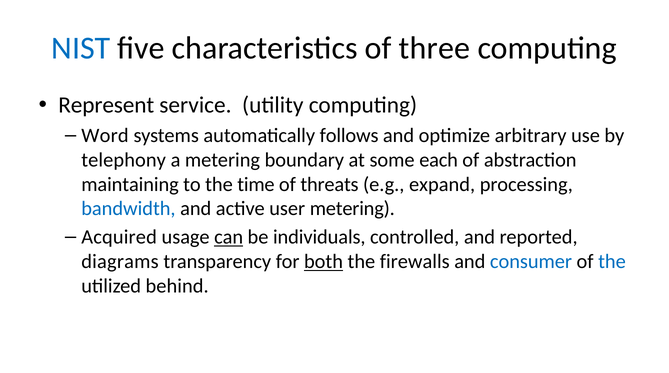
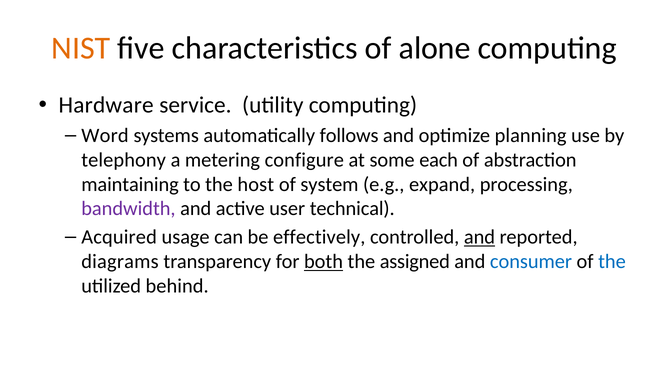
NIST colour: blue -> orange (81, 48)
three: three -> alone (435, 48)
Represent: Represent -> Hardware (106, 105)
arbitrary: arbitrary -> planning (531, 135)
boundary: boundary -> configure (304, 160)
time: time -> host (256, 184)
threats: threats -> system (329, 184)
bandwidth colour: blue -> purple (128, 209)
user metering: metering -> technical (352, 209)
can underline: present -> none (229, 237)
individuals: individuals -> effectively (319, 237)
and underline: none -> present (479, 237)
firewalls: firewalls -> assigned (415, 262)
